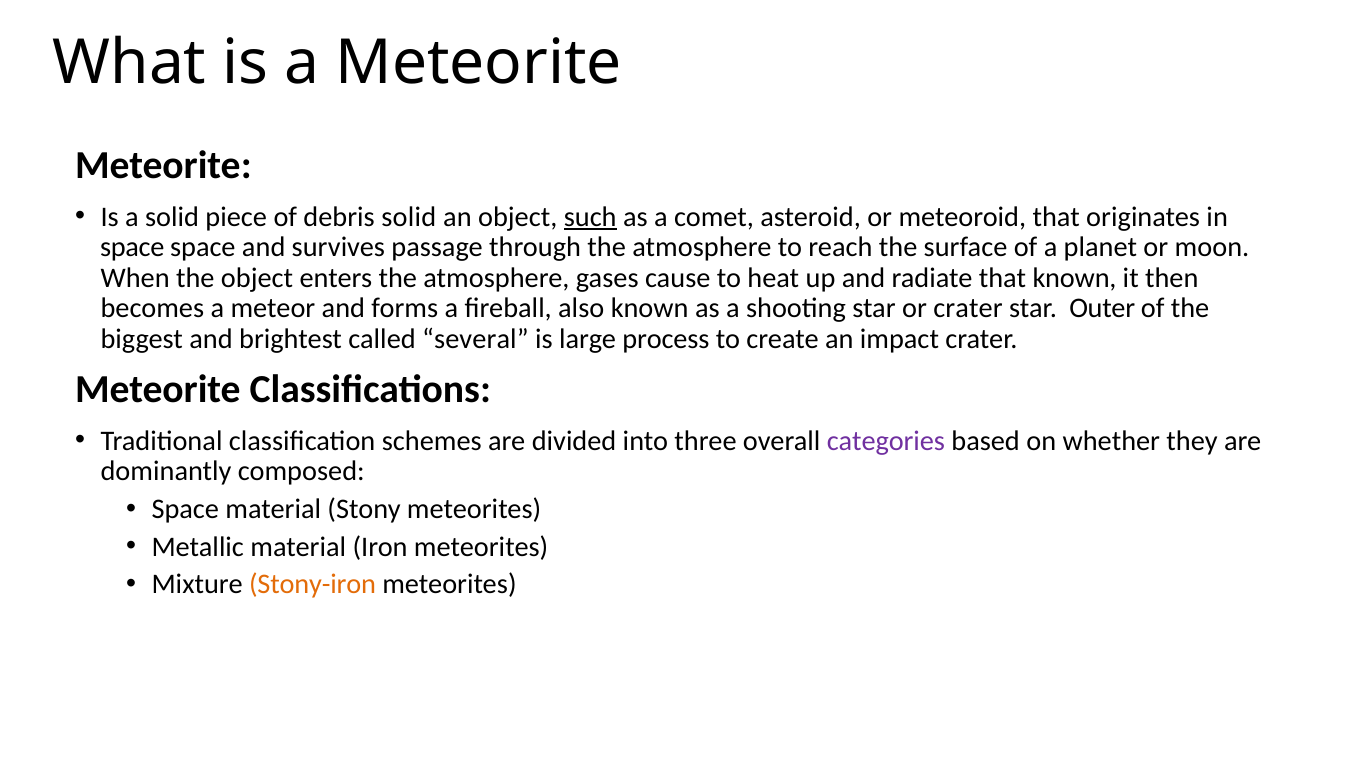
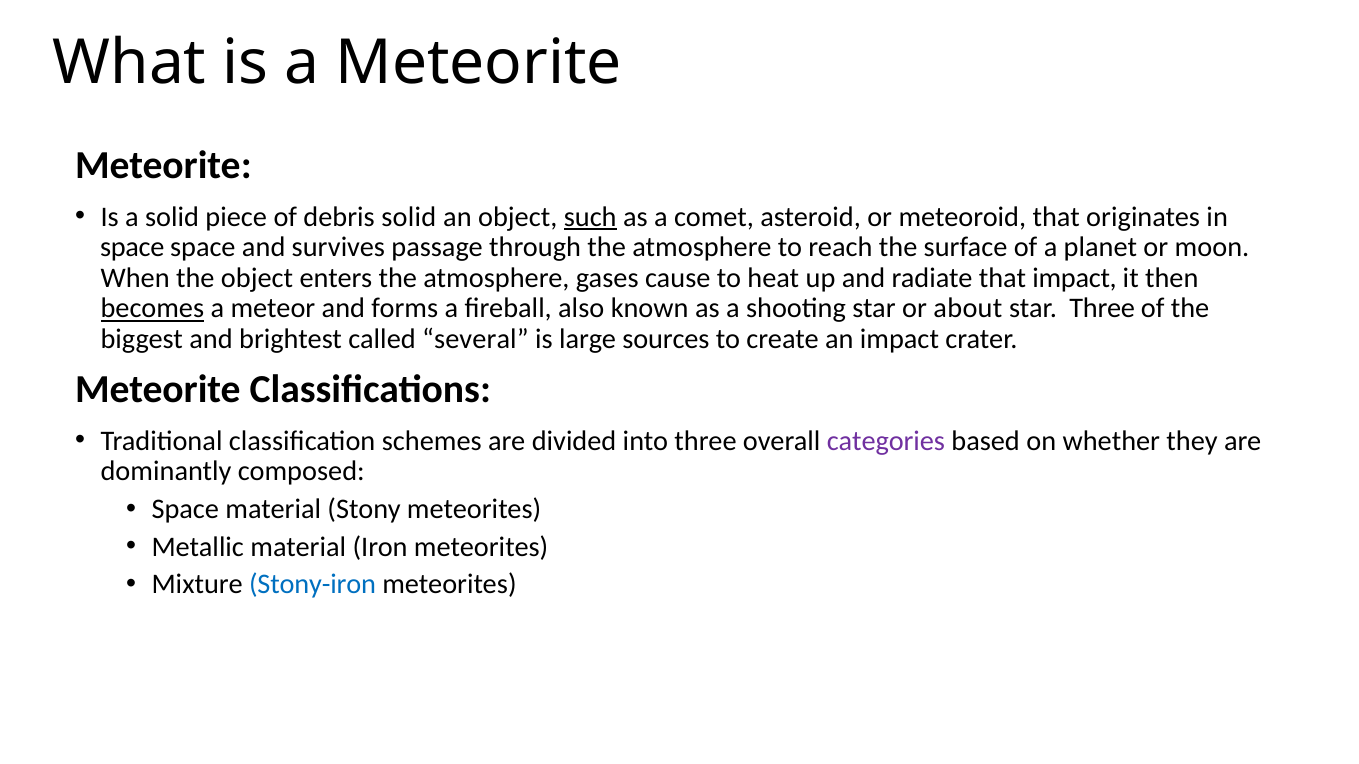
that known: known -> impact (1075, 278)
becomes underline: none -> present (152, 309)
or crater: crater -> about (968, 309)
star Outer: Outer -> Three (1102, 309)
process: process -> sources (666, 339)
Stony-iron colour: orange -> blue (312, 585)
